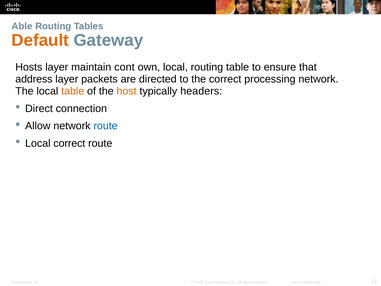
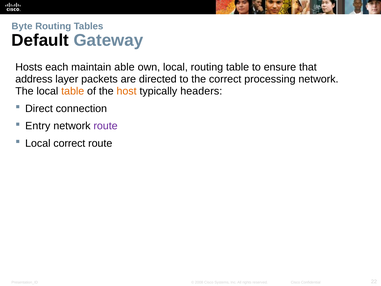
Able: Able -> Byte (22, 26)
Default colour: orange -> black (40, 40)
Hosts layer: layer -> each (57, 67)
cont: cont -> able (124, 67)
Allow: Allow -> Entry (38, 126)
route colour: blue -> purple (106, 126)
